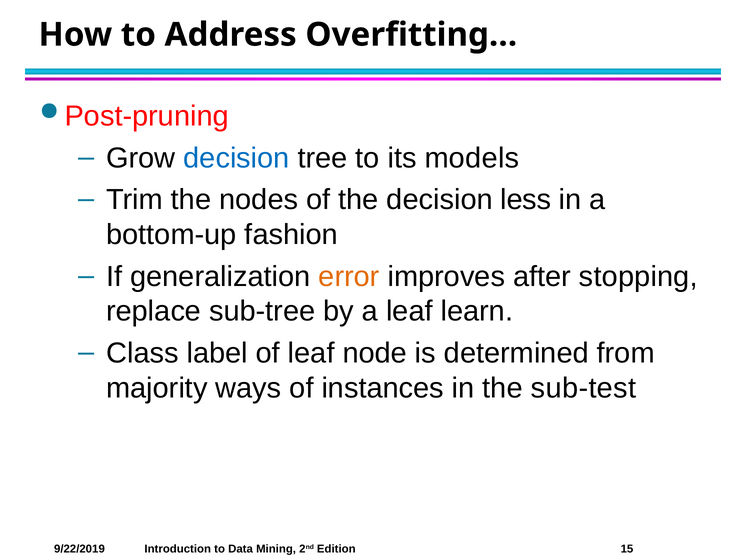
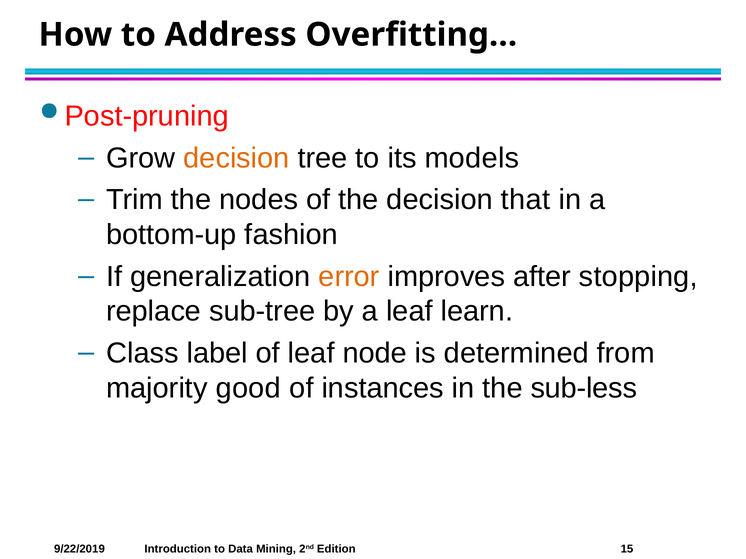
decision colour: blue -> orange (236, 158)
less: less -> that (526, 200)
ways: ways -> good (248, 388)
sub-test: sub-test -> sub-less (584, 388)
